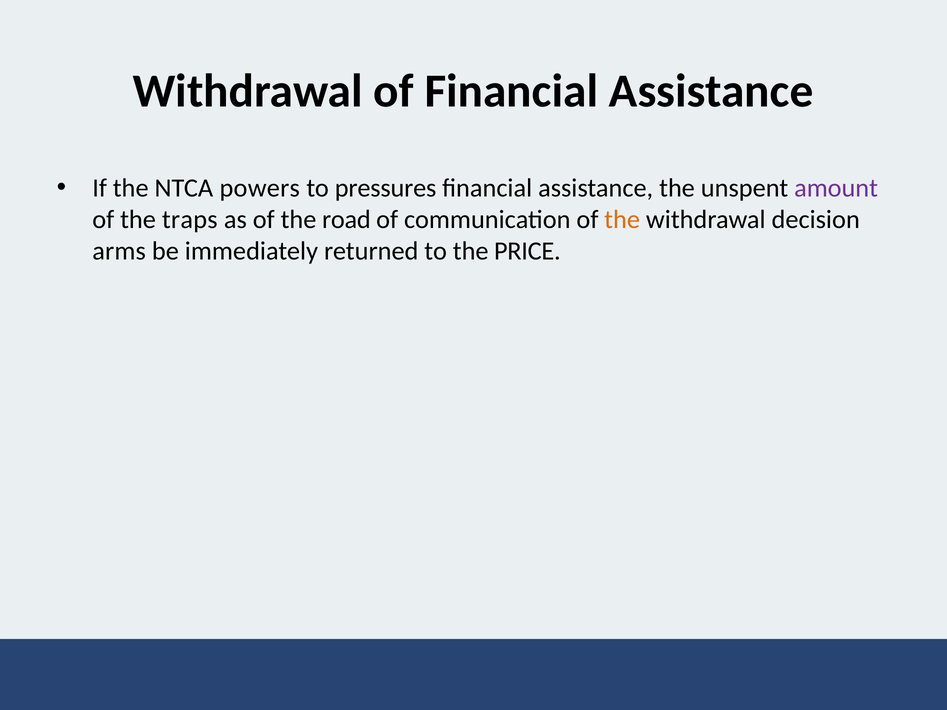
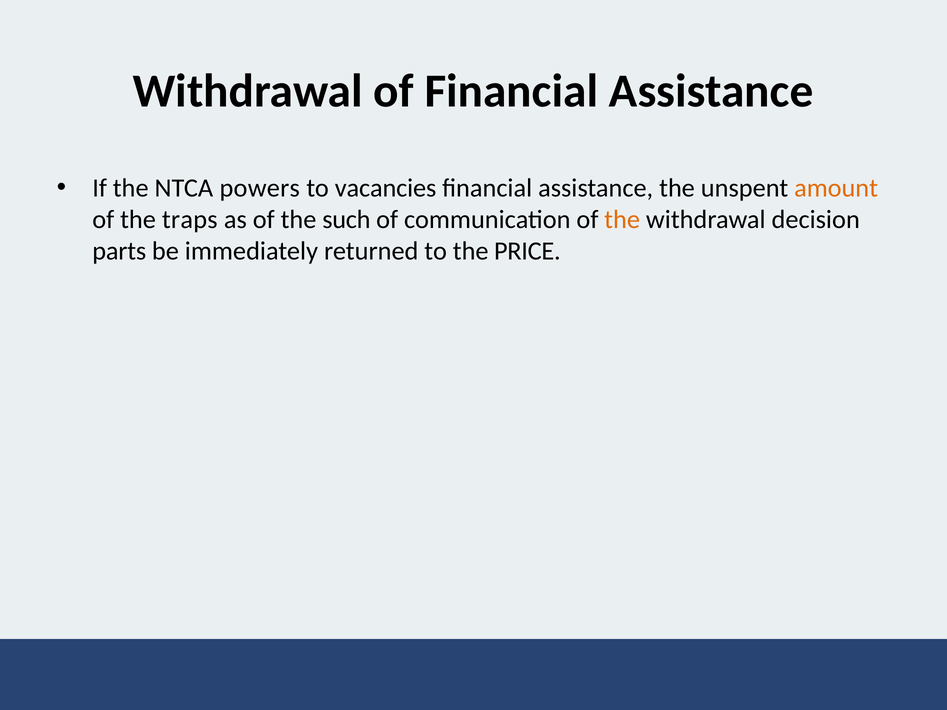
pressures: pressures -> vacancies (386, 188)
amount colour: purple -> orange (836, 188)
road: road -> such (346, 220)
arms: arms -> parts (119, 251)
